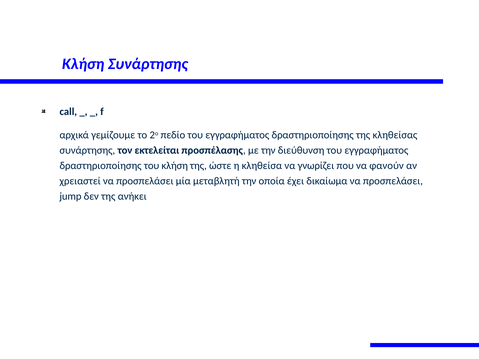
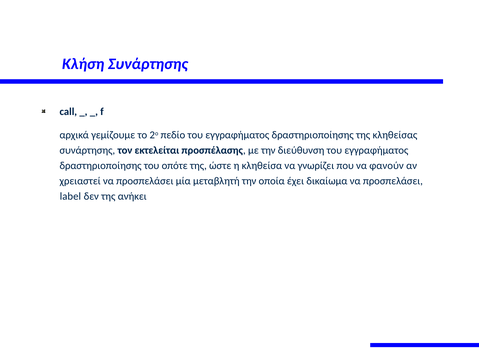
του κλήση: κλήση -> οπότε (175, 166)
jump: jump -> label (70, 196)
